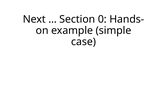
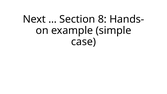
0: 0 -> 8 (102, 19)
